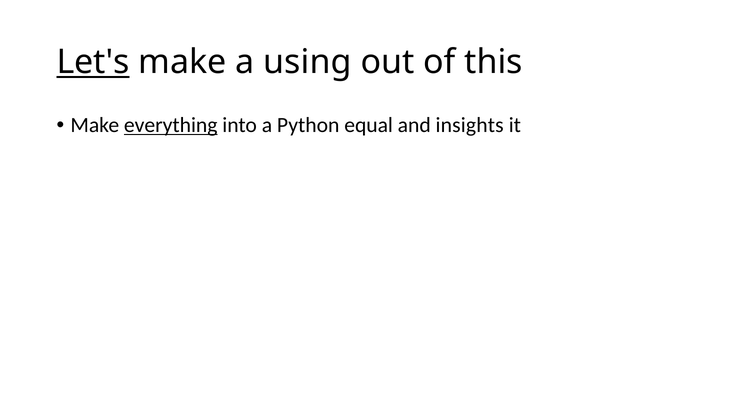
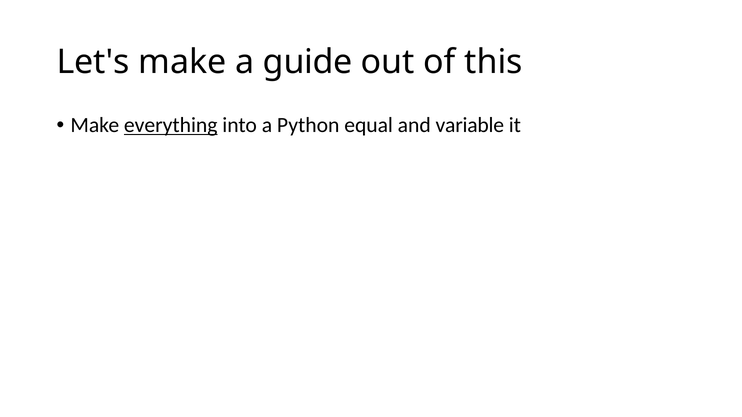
Let's underline: present -> none (93, 62)
using: using -> guide (308, 62)
insights: insights -> variable (470, 125)
